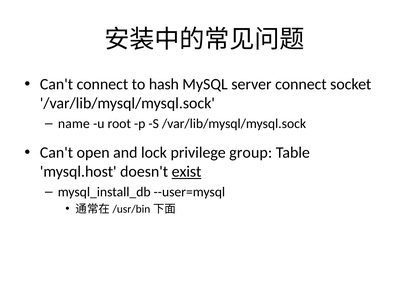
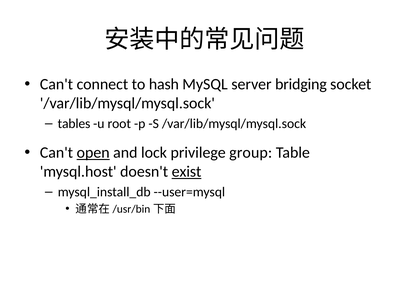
server connect: connect -> bridging (301, 84)
name: name -> tables (74, 124)
open underline: none -> present (93, 153)
